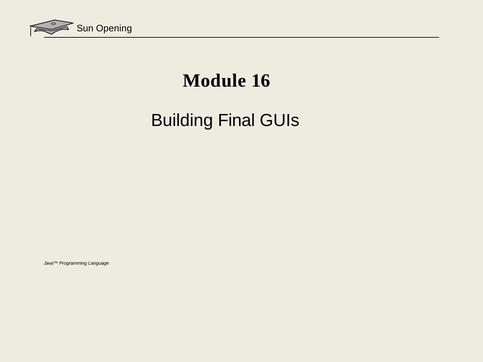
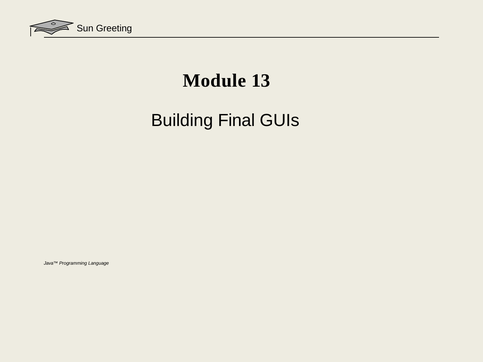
Opening: Opening -> Greeting (114, 28)
16: 16 -> 13 (261, 81)
